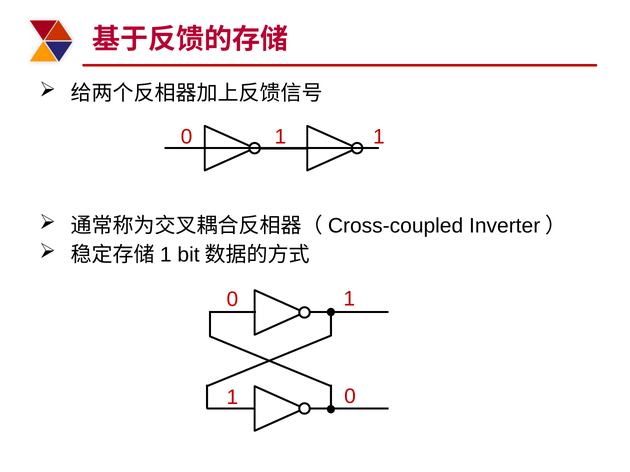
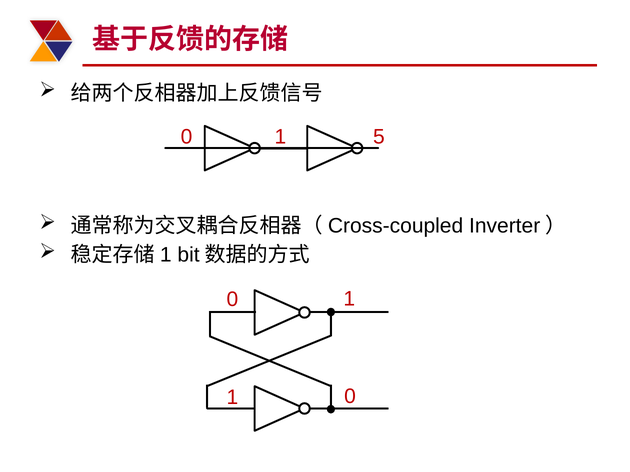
1: 1 -> 5 (379, 137)
